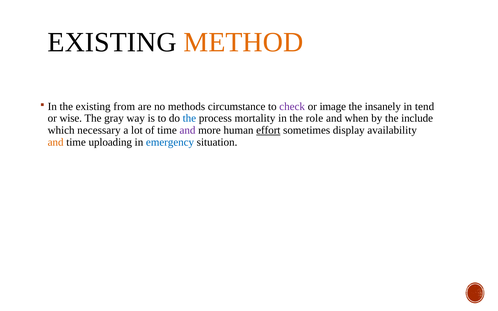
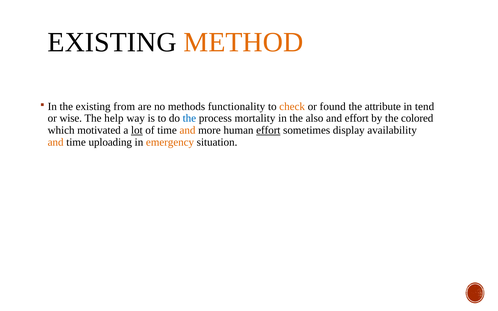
circumstance: circumstance -> functionality (237, 107)
check colour: purple -> orange (292, 107)
image: image -> found (333, 107)
insanely: insanely -> attribute (383, 107)
gray: gray -> help (114, 118)
role: role -> also (315, 118)
and when: when -> effort (357, 118)
include: include -> colored (417, 118)
necessary: necessary -> motivated (99, 130)
lot underline: none -> present (137, 130)
and colour: purple -> orange (187, 130)
emergency colour: blue -> orange (170, 142)
